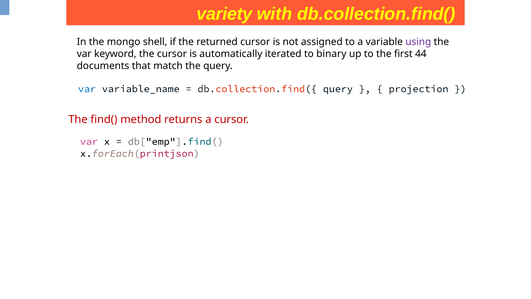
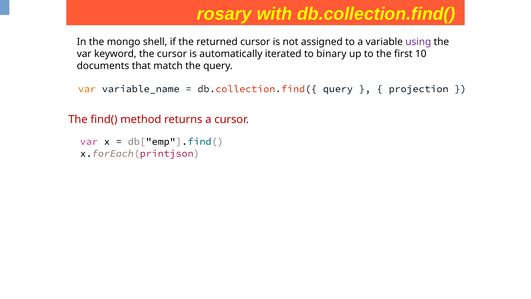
variety: variety -> rosary (224, 14)
44: 44 -> 10 (421, 54)
var colour: blue -> orange (87, 89)
